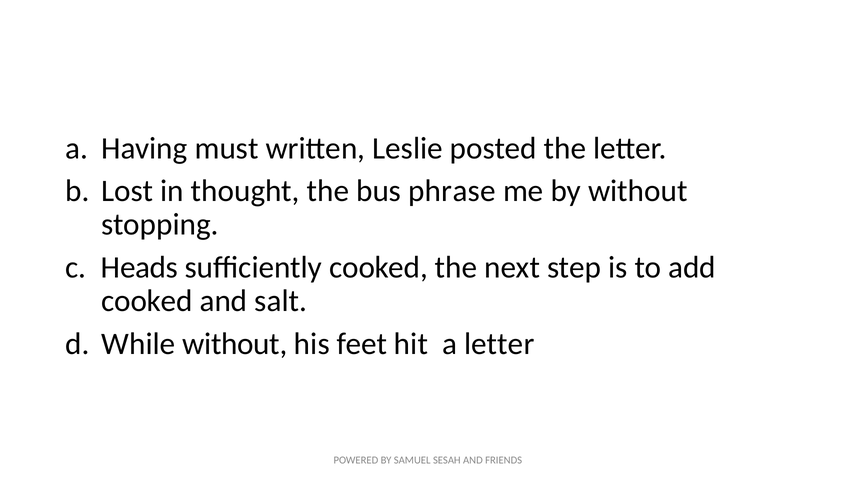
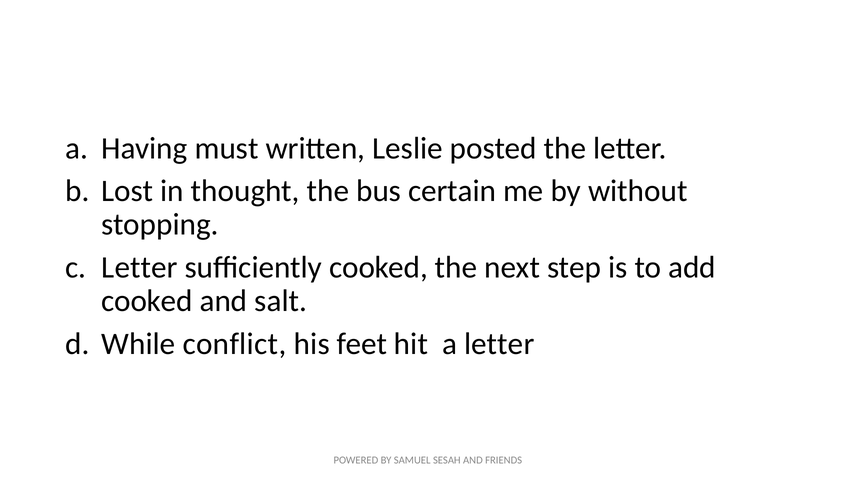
phrase: phrase -> certain (452, 191)
Heads: Heads -> Letter (139, 267)
While without: without -> conflict (234, 343)
